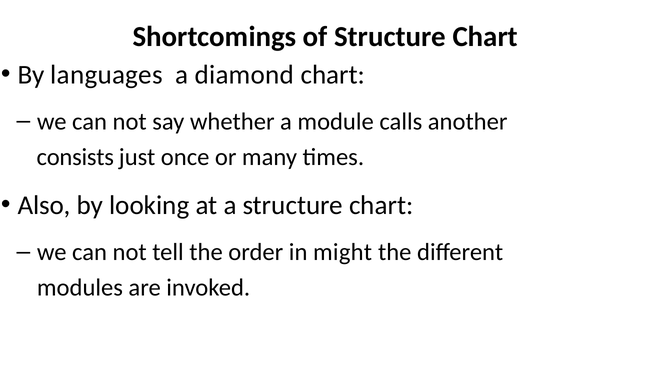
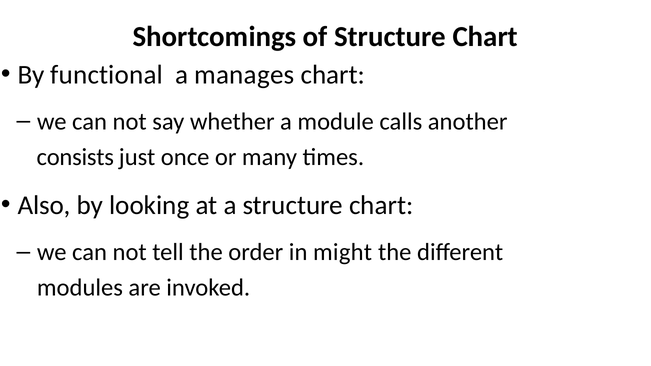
languages: languages -> functional (107, 75)
diamond: diamond -> manages (244, 75)
